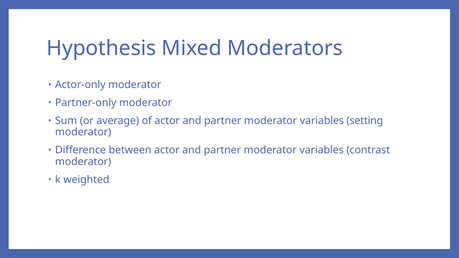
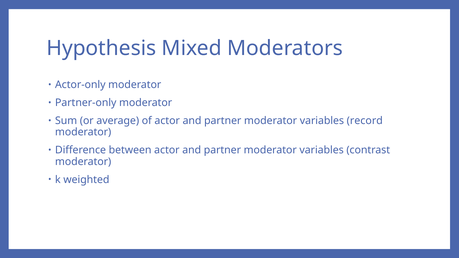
setting: setting -> record (365, 121)
